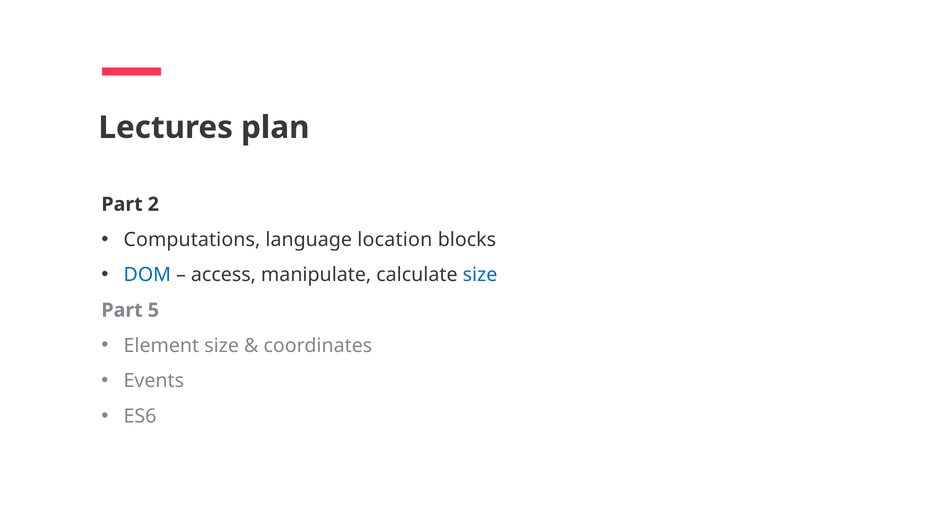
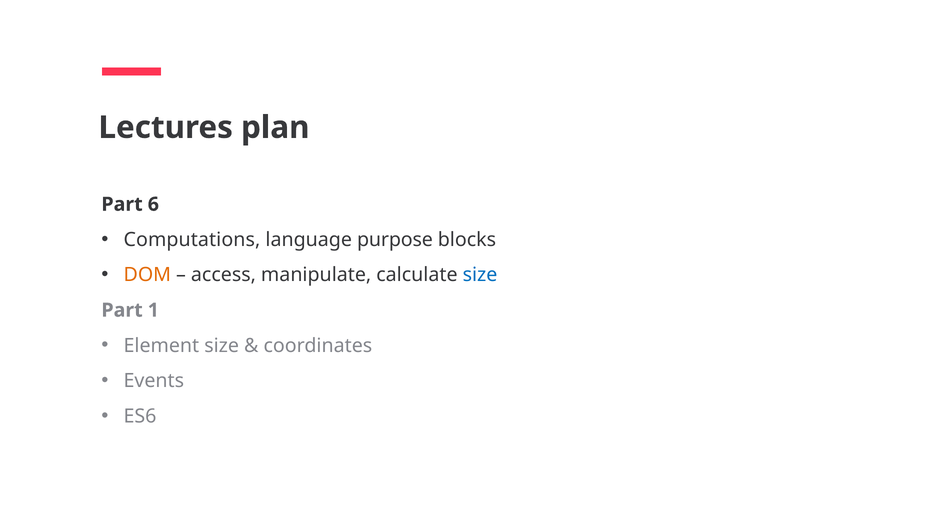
2: 2 -> 6 (153, 204)
location: location -> purpose (395, 240)
DOM colour: blue -> orange (147, 275)
5: 5 -> 1 (153, 311)
